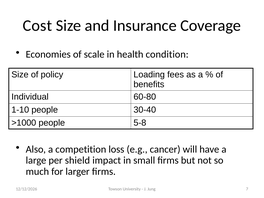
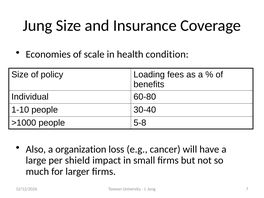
Cost: Cost -> Jung (37, 26)
competition: competition -> organization (81, 149)
